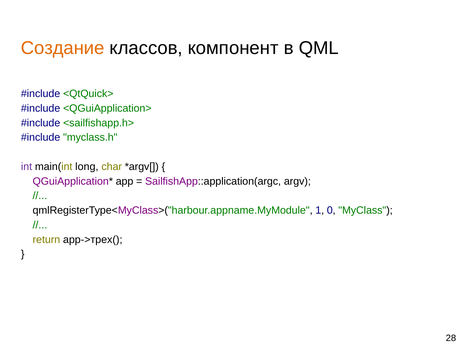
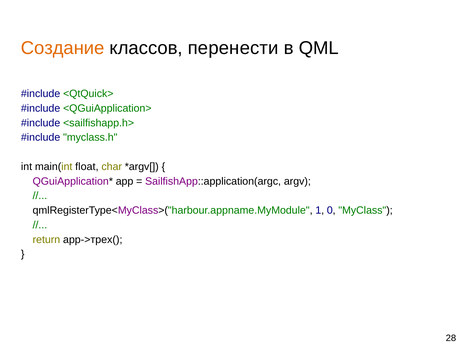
компонент: компонент -> перенести (233, 48)
int colour: purple -> black (27, 167)
long: long -> float (87, 167)
